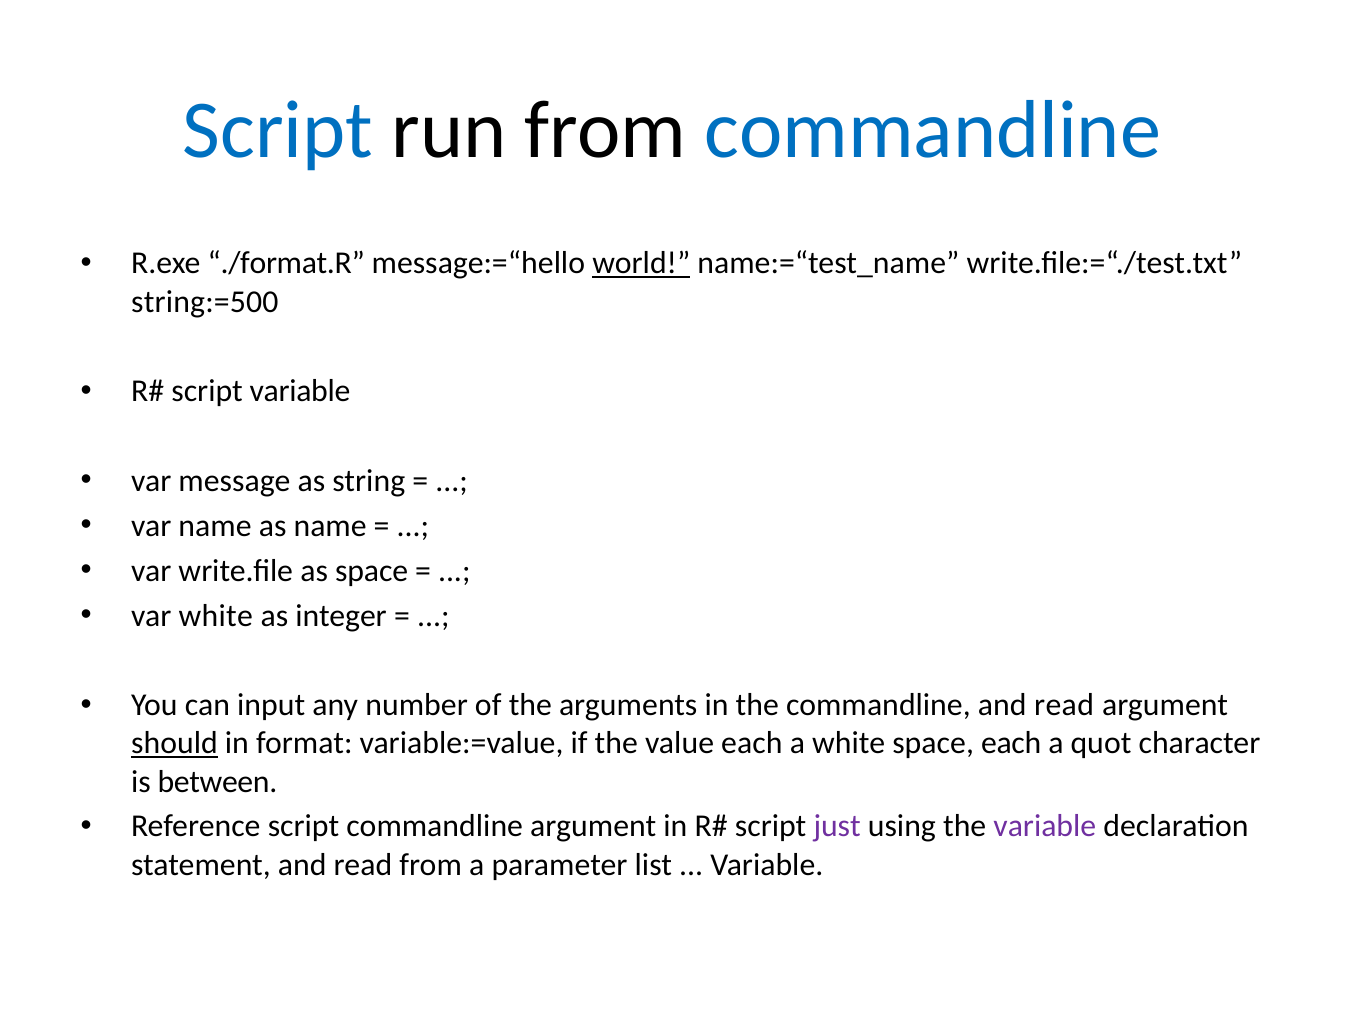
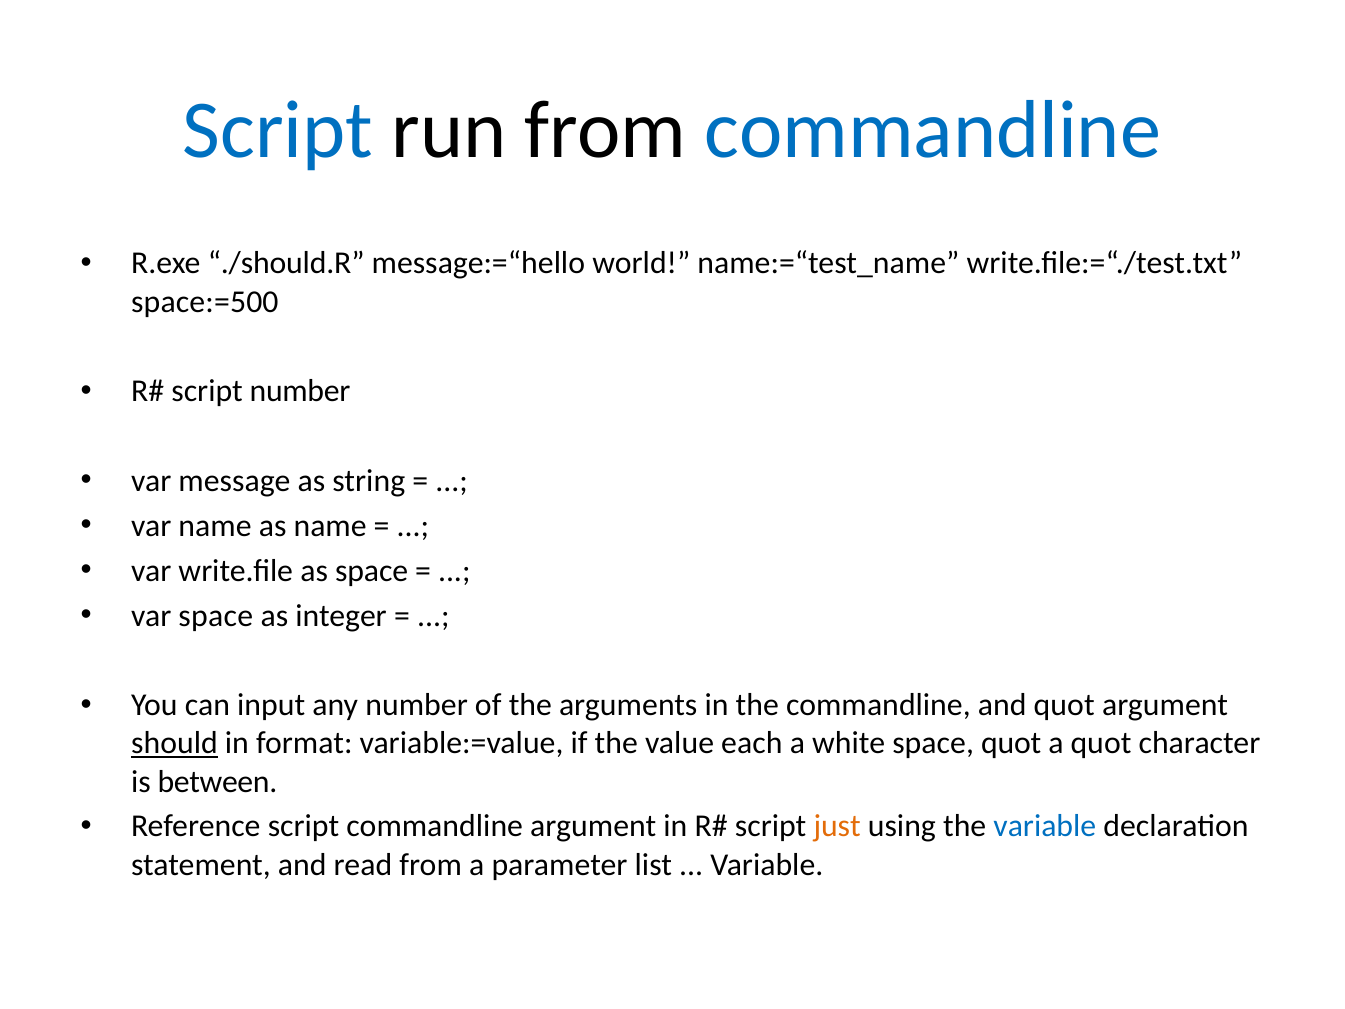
./format.R: ./format.R -> ./should.R (286, 263)
world underline: present -> none (641, 263)
string:=500: string:=500 -> space:=500 (205, 302)
script variable: variable -> number (300, 391)
var white: white -> space (216, 615)
commandline and read: read -> quot (1064, 705)
space each: each -> quot (1011, 743)
just colour: purple -> orange (837, 826)
variable colour: purple -> blue (1045, 826)
